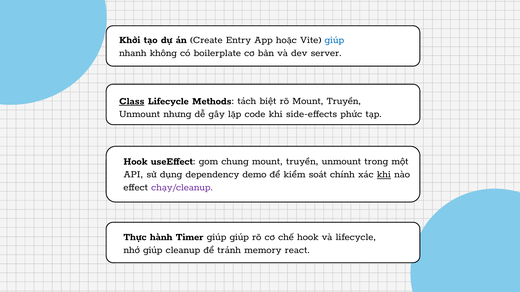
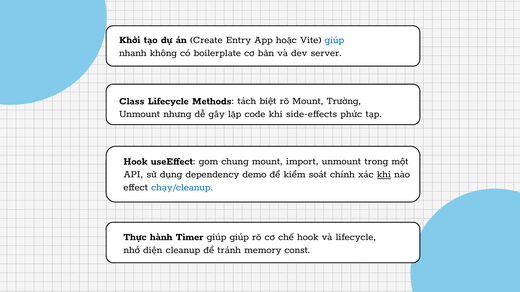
Class underline: present -> none (132, 101)
rõ Mount Truyền: Truyền -> Trường (344, 101)
chung mount truyền: truyền -> import (302, 161)
chạy/cleanup colour: purple -> blue (182, 187)
nhớ giúp: giúp -> diện (153, 250)
react: react -> const (297, 250)
